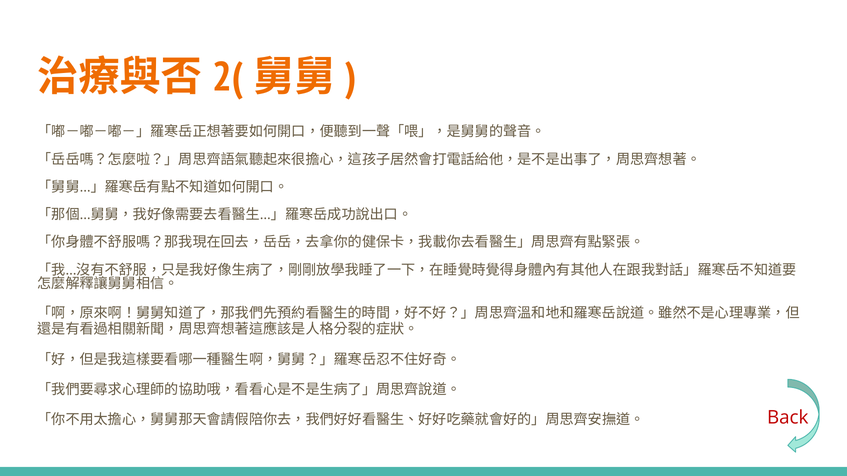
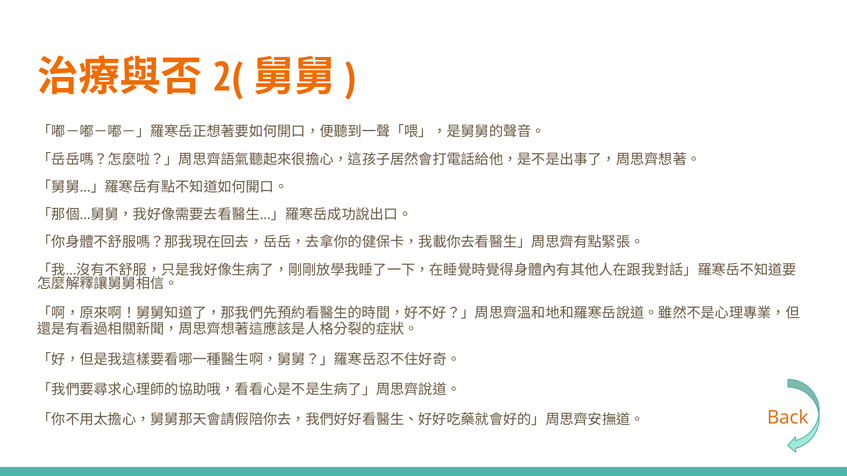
Back colour: red -> orange (788, 418)
